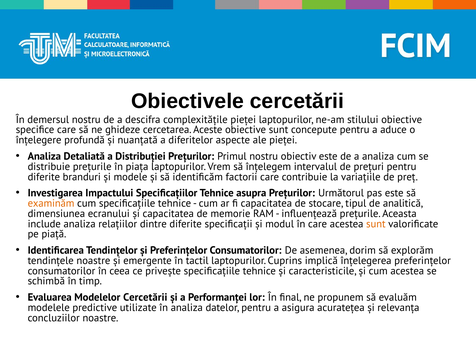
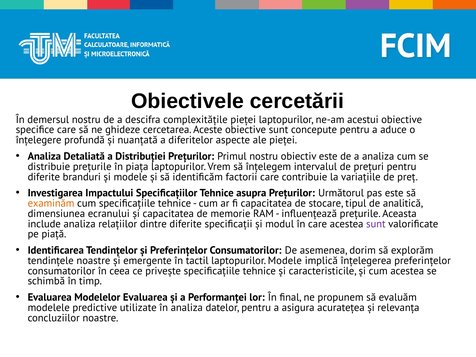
stilului: stilului -> acestui (363, 120)
sunt colour: orange -> purple (376, 224)
laptopurilor Cuprins: Cuprins -> Modele (285, 261)
Modelelor Cercetării: Cercetării -> Evaluarea (145, 297)
